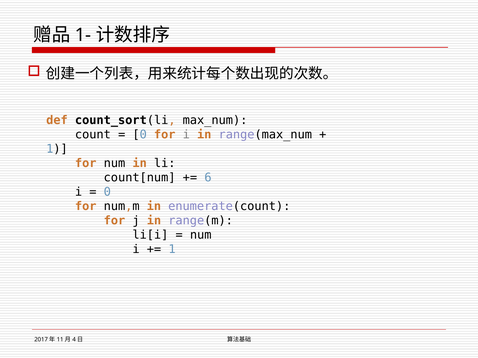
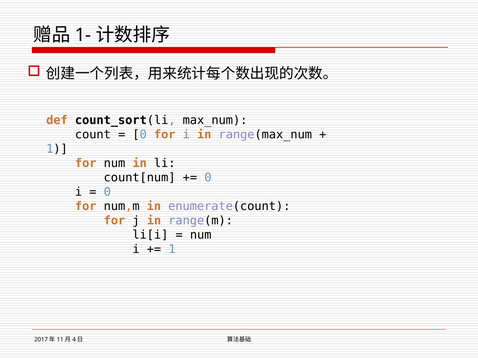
6: 6 -> 0 (208, 178)
